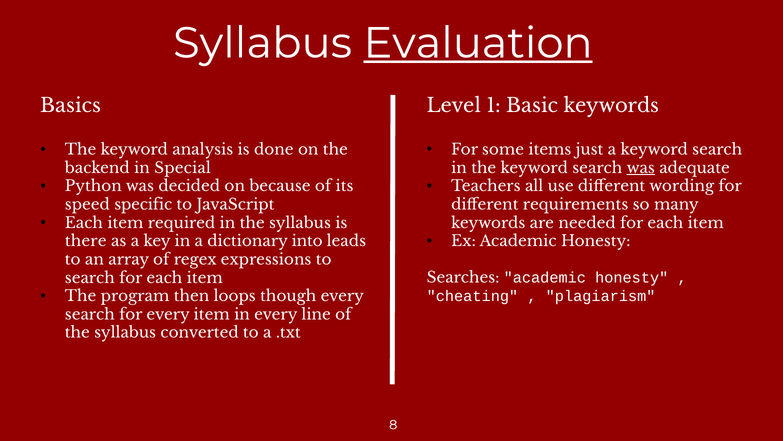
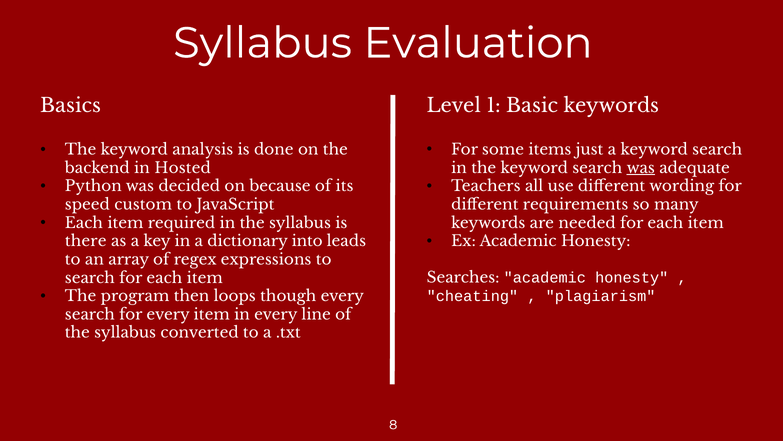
Evaluation underline: present -> none (478, 43)
Special: Special -> Hosted (183, 168)
specific: specific -> custom (143, 205)
